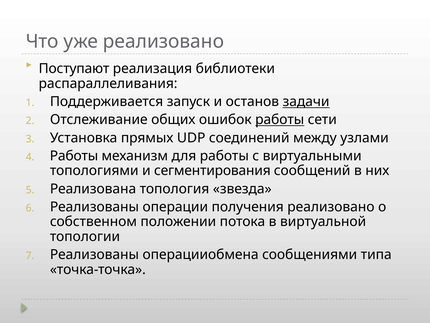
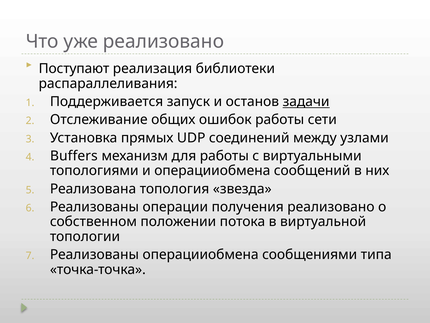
работы underline: present -> none (280, 120)
Работы: Работы -> Buffers (74, 156)
и сегментирования: сегментирования -> операцииобмена (212, 170)
